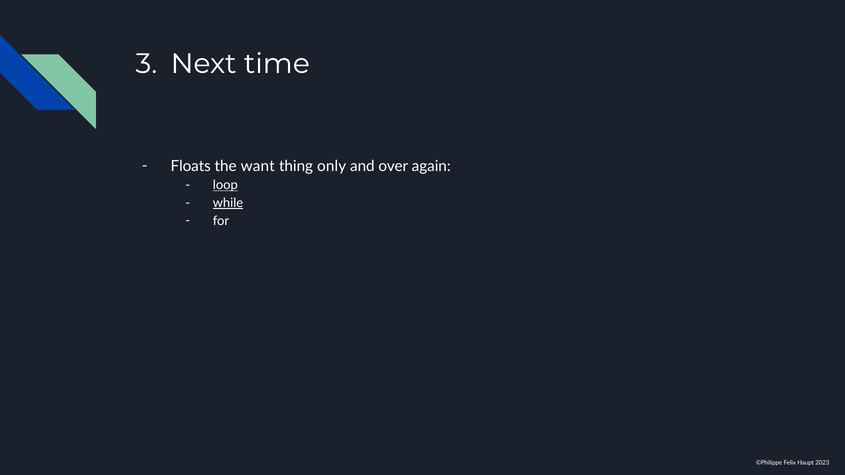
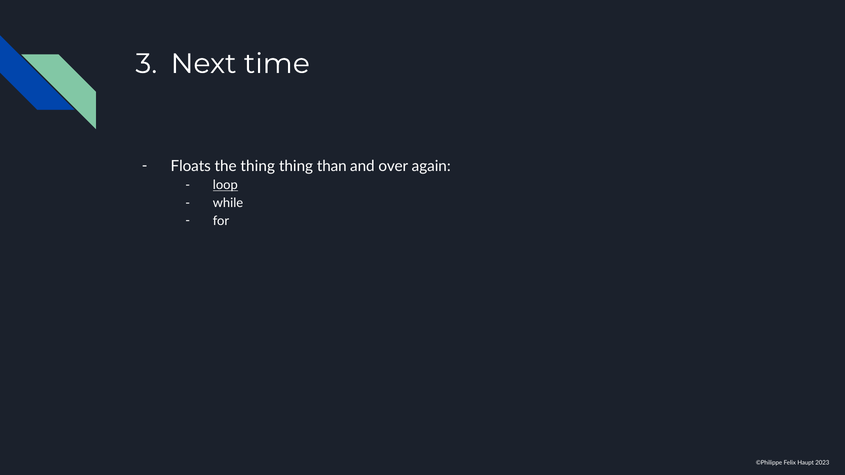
the want: want -> thing (258, 166)
only: only -> than (332, 166)
while underline: present -> none (228, 203)
